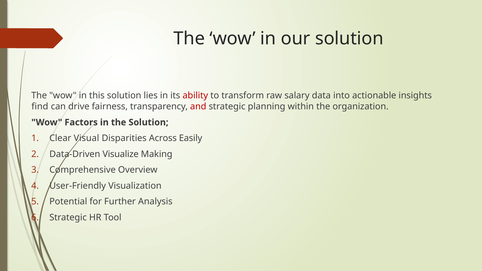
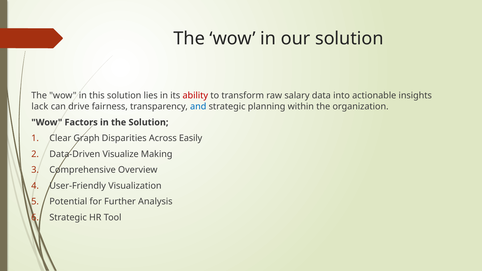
find: find -> lack (40, 107)
and colour: red -> blue (198, 107)
Visual: Visual -> Graph (87, 138)
